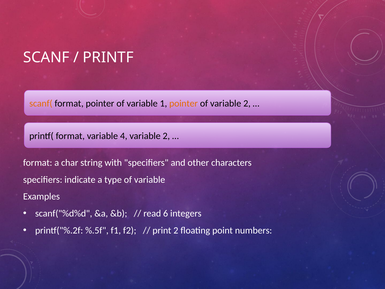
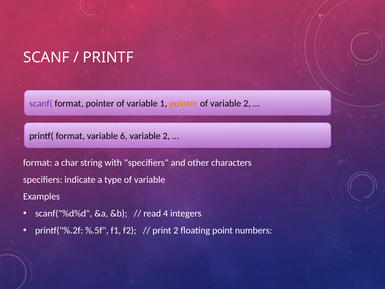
scanf( colour: orange -> purple (41, 103)
4: 4 -> 6 (124, 136)
6: 6 -> 4 (166, 213)
